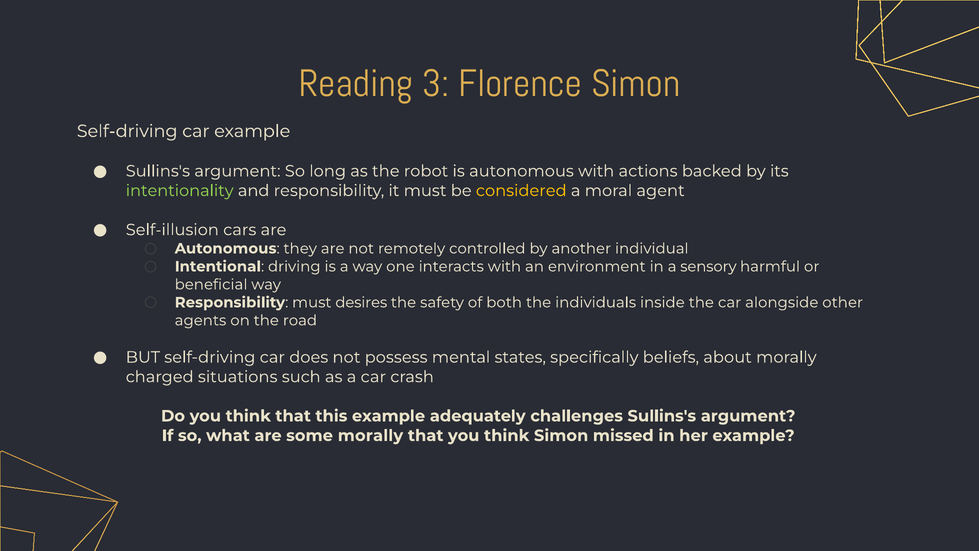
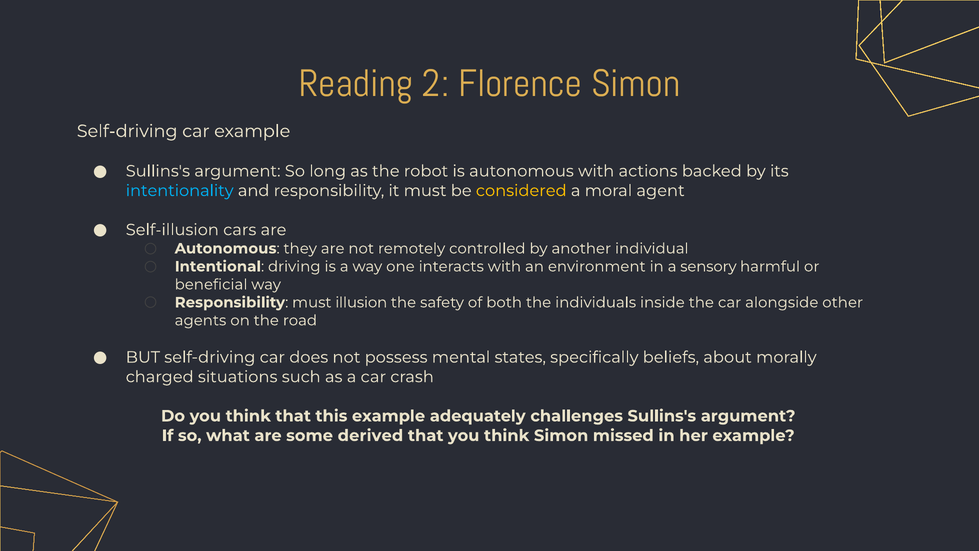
3: 3 -> 2 (436, 83)
intentionality colour: light green -> light blue (180, 191)
desires: desires -> illusion (361, 302)
some morally: morally -> derived (370, 435)
